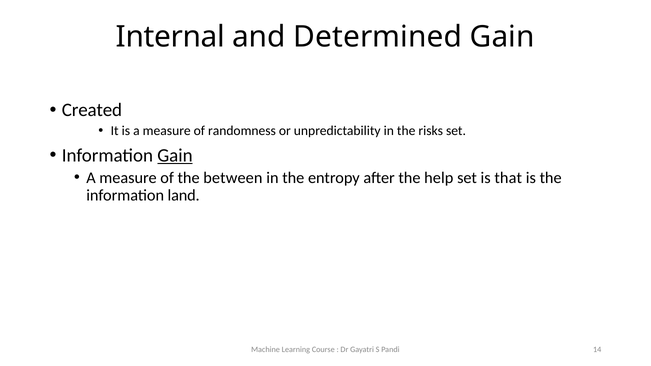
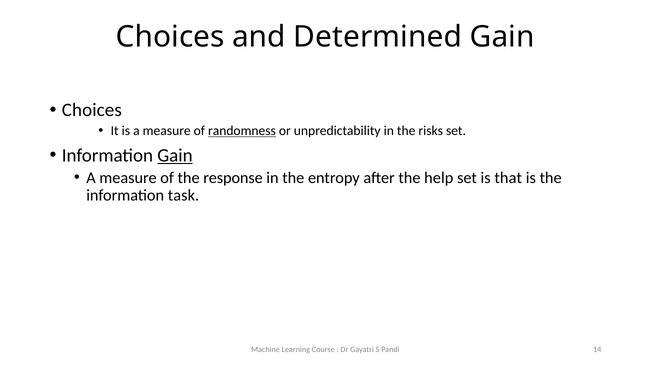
Internal: Internal -> Choices (170, 37)
Created: Created -> Choices (92, 110)
randomness underline: none -> present (242, 131)
between: between -> response (233, 178)
land: land -> task (183, 195)
